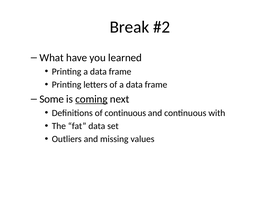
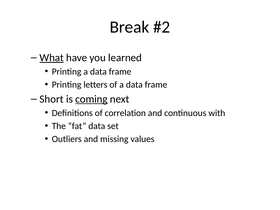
What underline: none -> present (52, 58)
Some: Some -> Short (52, 99)
of continuous: continuous -> correlation (125, 113)
